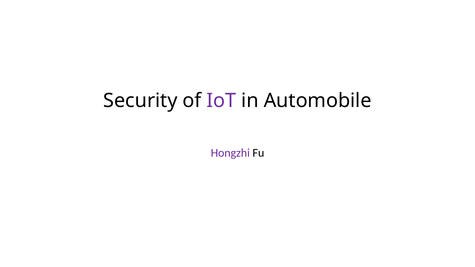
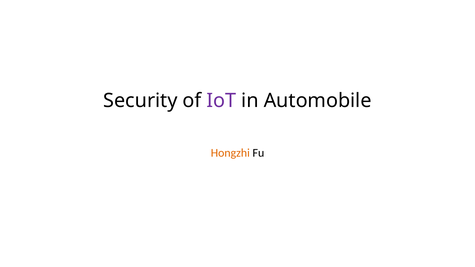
Hongzhi colour: purple -> orange (230, 153)
